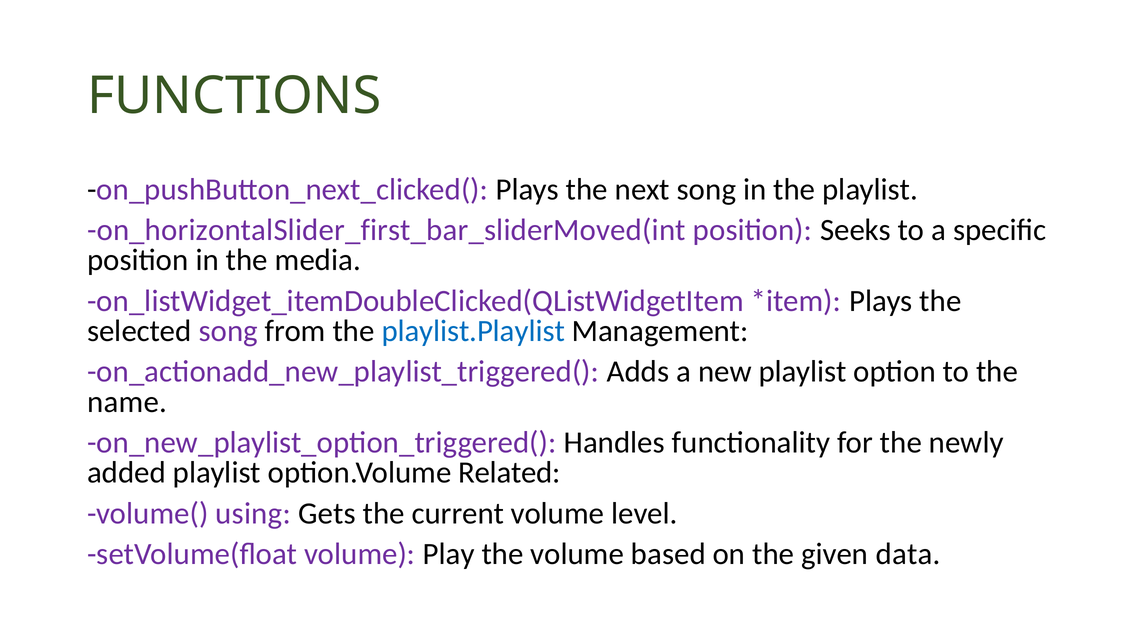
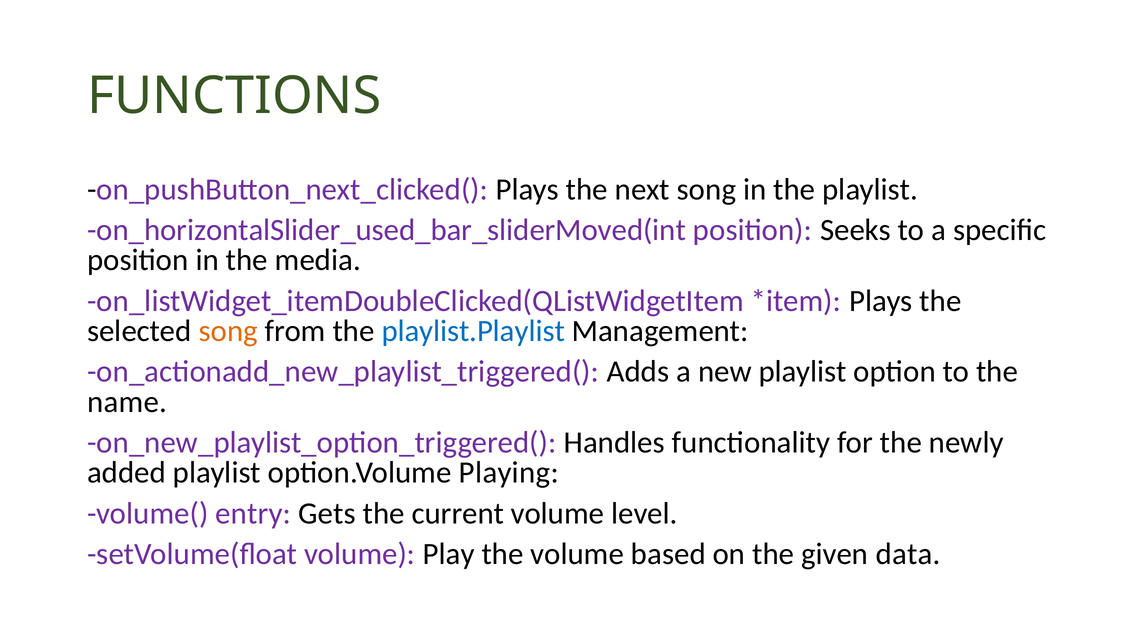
on_horizontalSlider_first_bar_sliderMoved(int: on_horizontalSlider_first_bar_sliderMoved(int -> on_horizontalSlider_used_bar_sliderMoved(int (386, 230)
song colour: purple -> orange (228, 331)
Related: Related -> Playing (509, 472)
using: using -> entry (253, 513)
